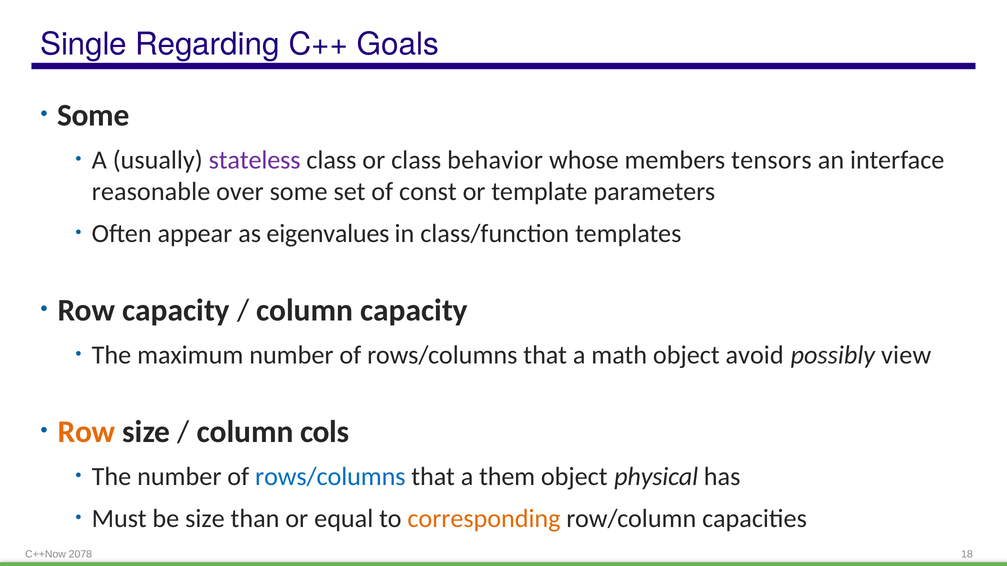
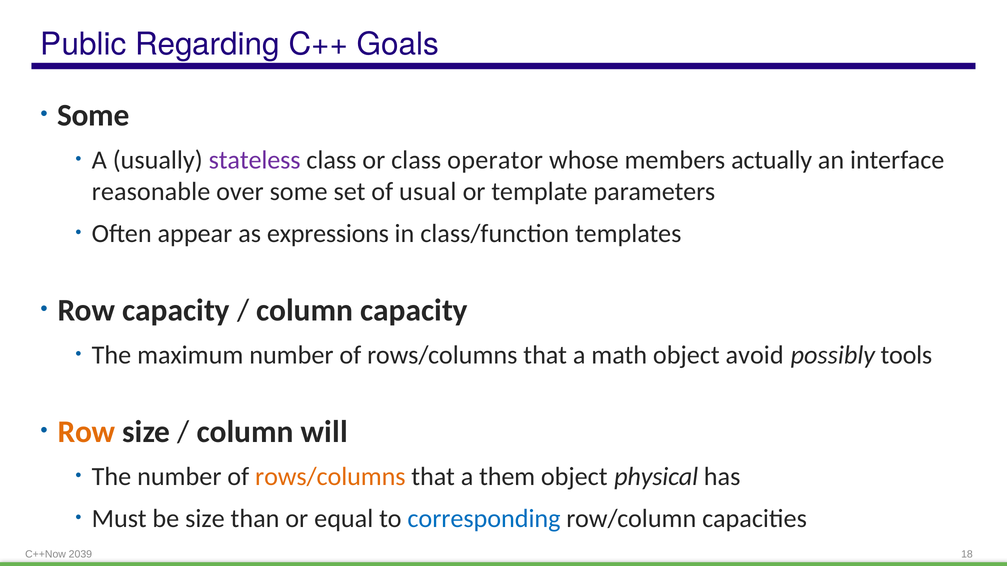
Single: Single -> Public (83, 44)
behavior: behavior -> operator (495, 160)
tensors: tensors -> actually (772, 160)
const: const -> usual (428, 192)
eigenvalues: eigenvalues -> expressions (328, 234)
view: view -> tools (906, 355)
cols: cols -> will (324, 432)
rows/columns colour: blue -> orange (330, 477)
corresponding colour: orange -> blue (484, 519)
2078: 2078 -> 2039 (80, 555)
